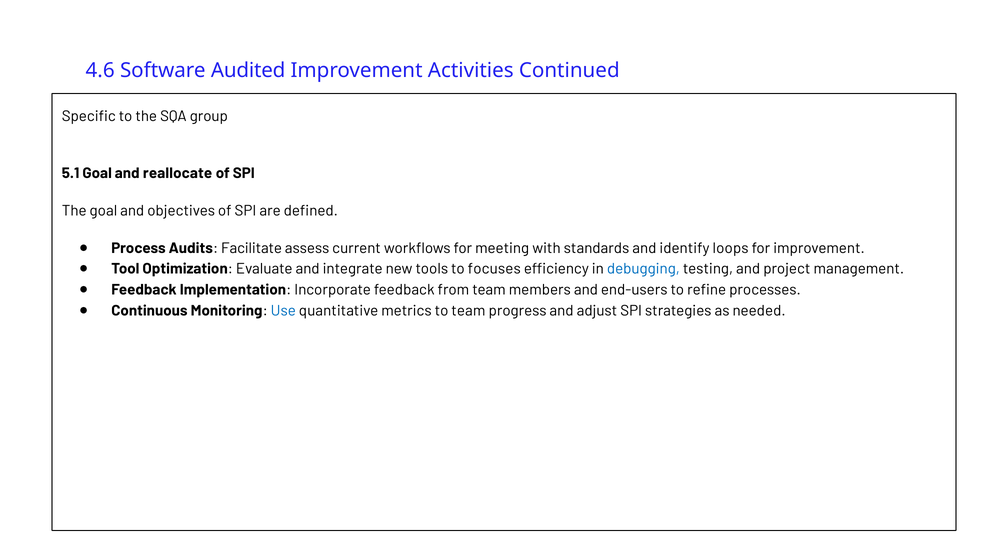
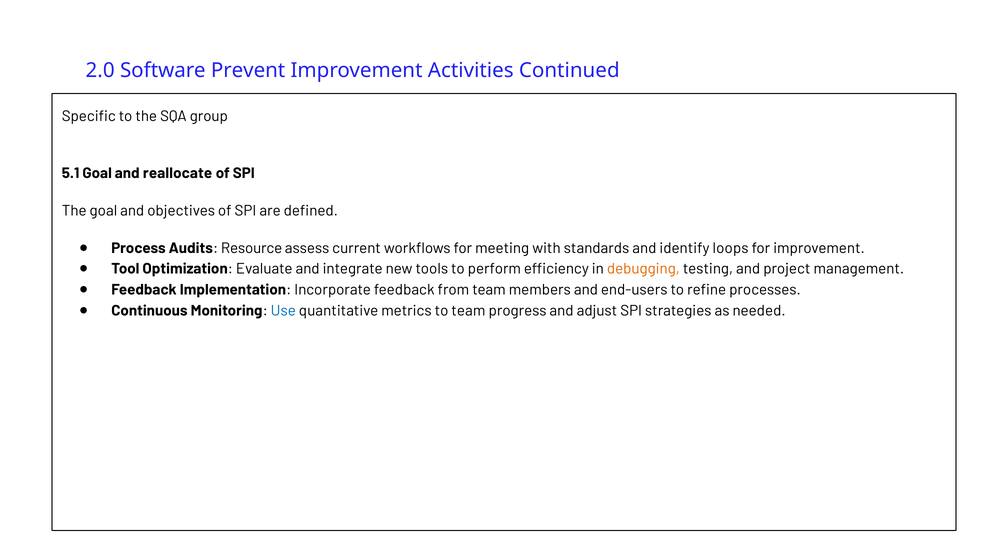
4.6: 4.6 -> 2.0 (100, 70)
Audited: Audited -> Prevent (248, 70)
Facilitate: Facilitate -> Resource (252, 248)
focuses: focuses -> perform (494, 269)
debugging colour: blue -> orange (643, 269)
